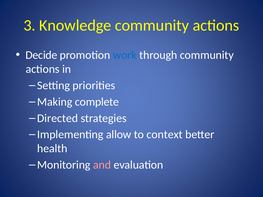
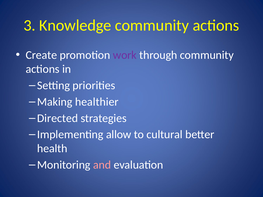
Decide: Decide -> Create (41, 55)
work colour: blue -> purple (125, 55)
complete: complete -> healthier (97, 102)
context: context -> cultural (165, 135)
